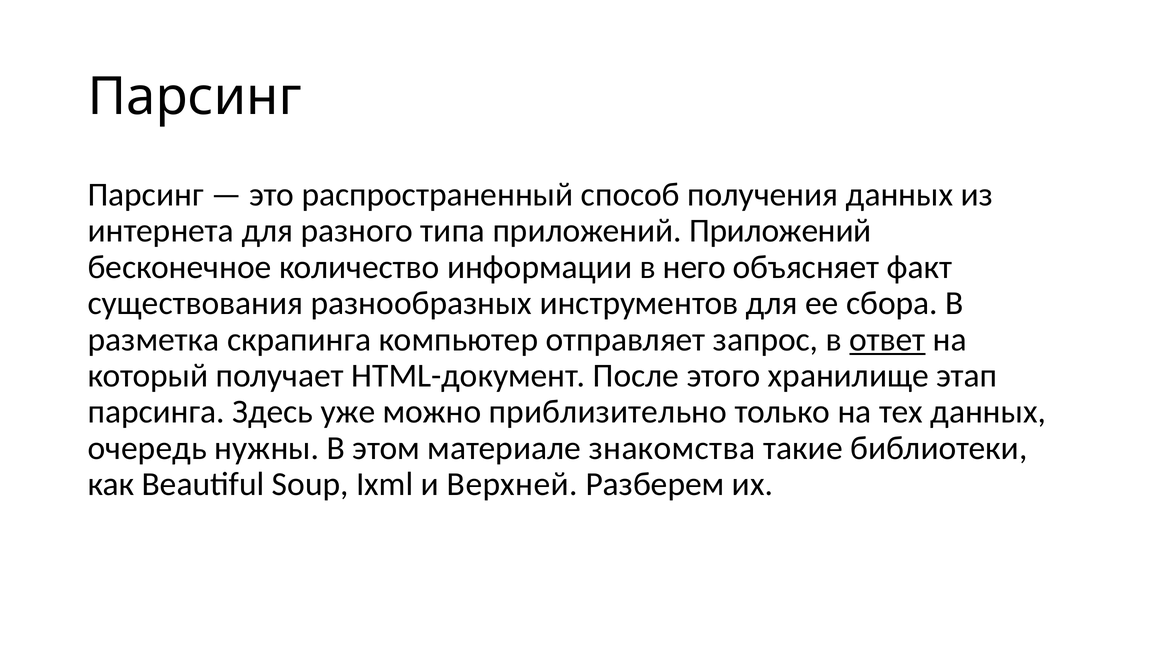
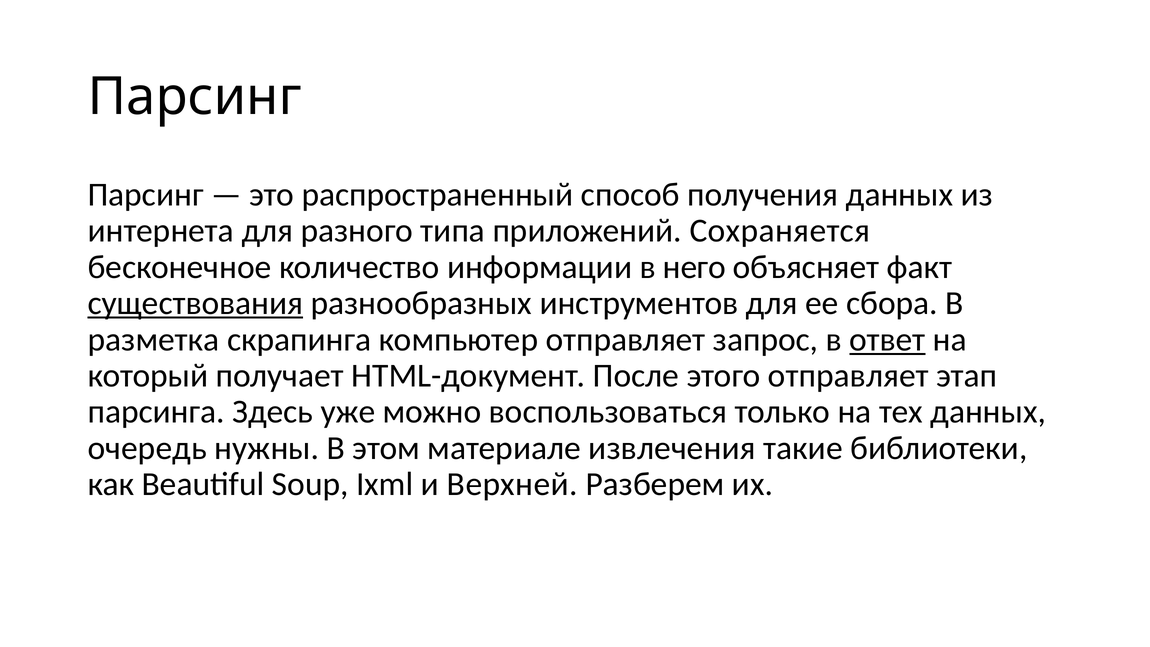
приложений Приложений: Приложений -> Сохраняется (780, 231)
существования underline: none -> present (195, 303)
этого хранилище: хранилище -> отправляет (848, 376)
приблизительно: приблизительно -> воспользоваться (608, 412)
знакомства: знакомства -> извлечения (672, 448)
